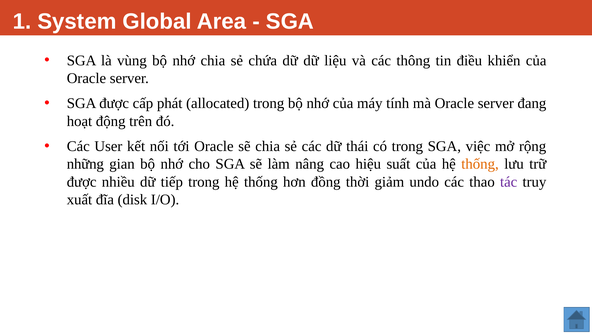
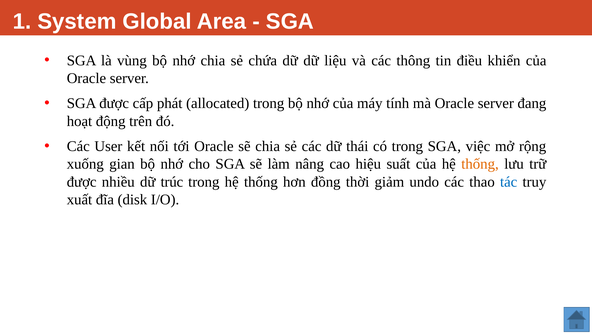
những: những -> xuống (85, 164)
tiếp: tiếp -> trúc (172, 182)
tác colour: purple -> blue (509, 182)
